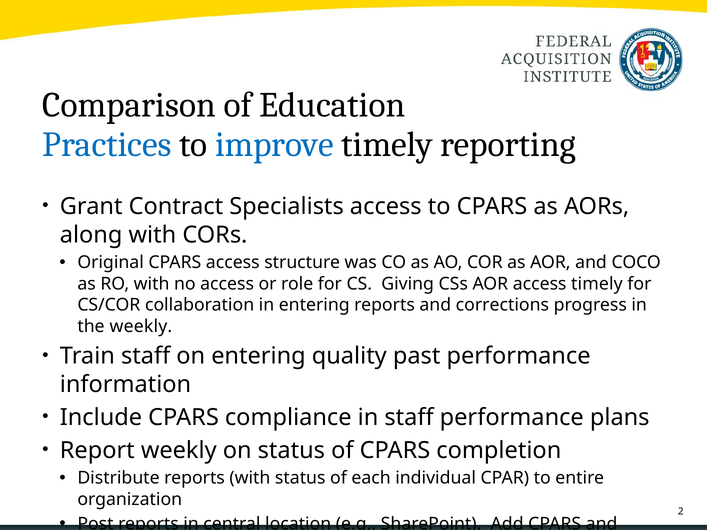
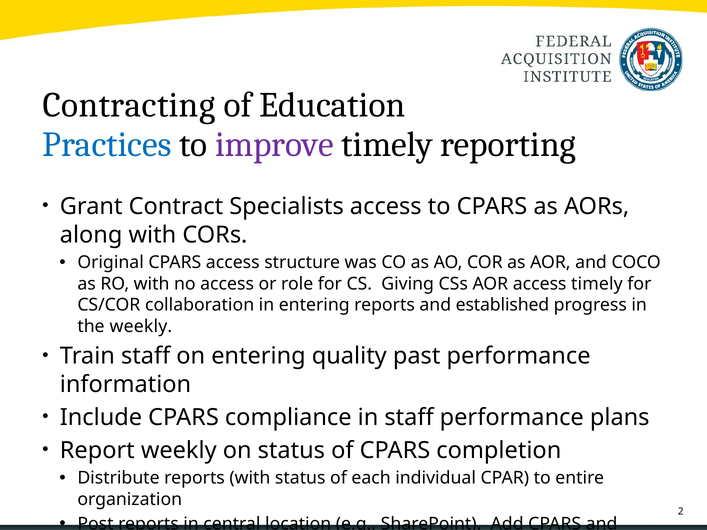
Comparison: Comparison -> Contracting (129, 105)
improve colour: blue -> purple (274, 145)
corrections: corrections -> established (502, 305)
